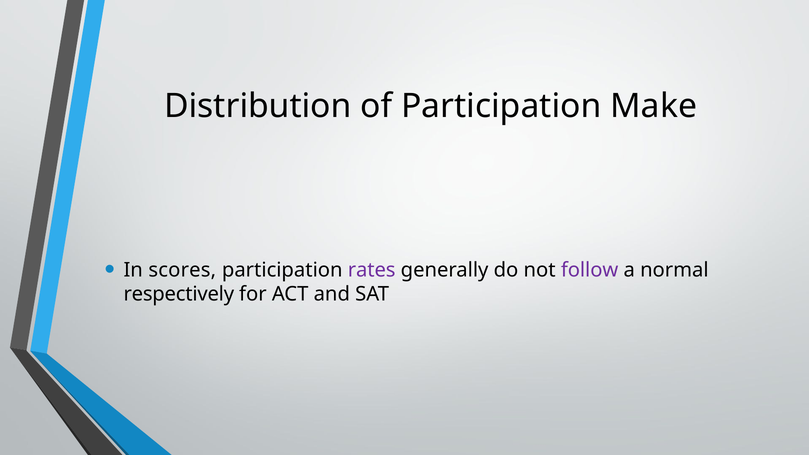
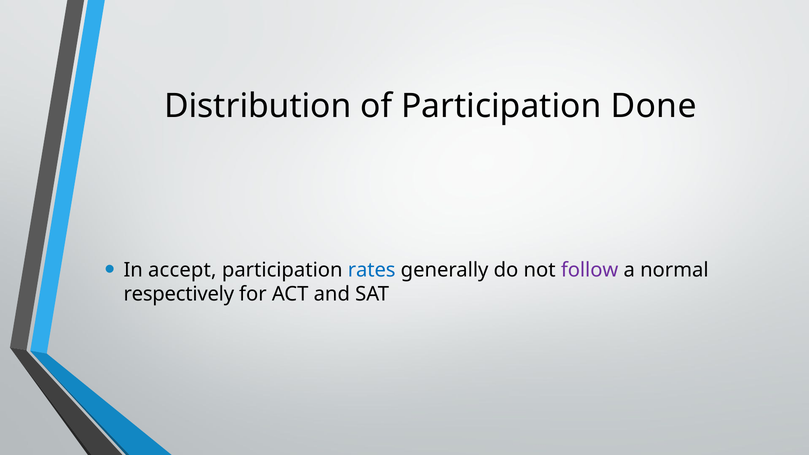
Make: Make -> Done (654, 106)
scores: scores -> accept (182, 270)
rates colour: purple -> blue (372, 270)
